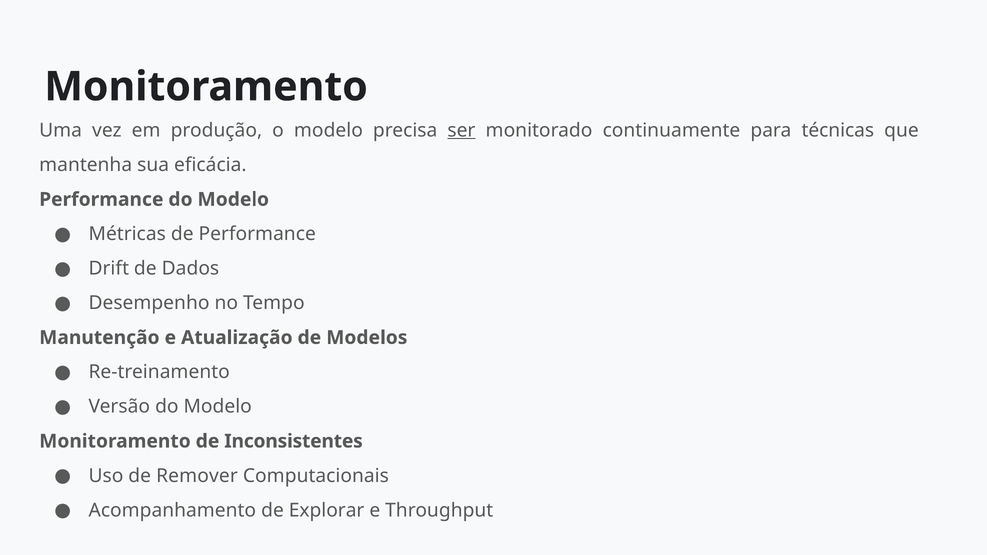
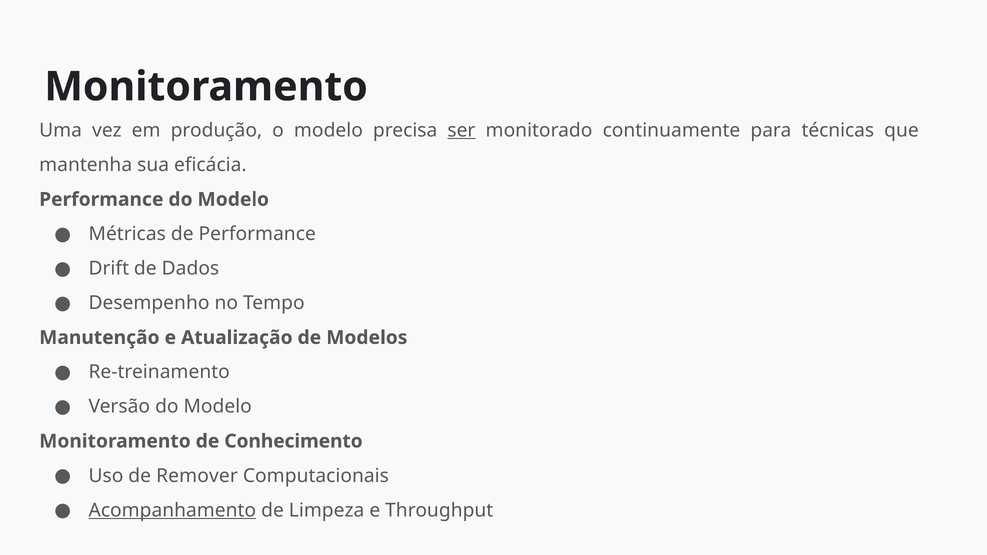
Inconsistentes: Inconsistentes -> Conhecimento (293, 441)
Acompanhamento underline: none -> present (172, 510)
Explorar: Explorar -> Limpeza (327, 510)
